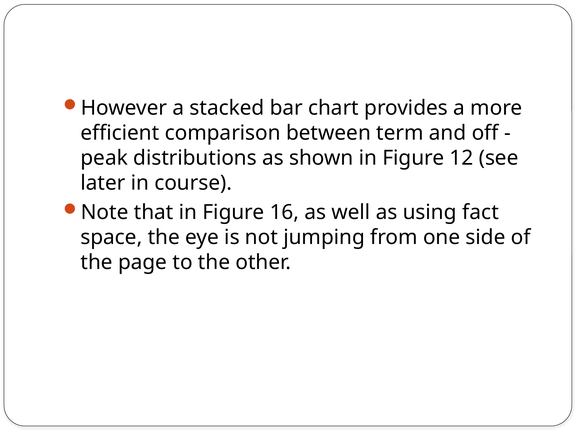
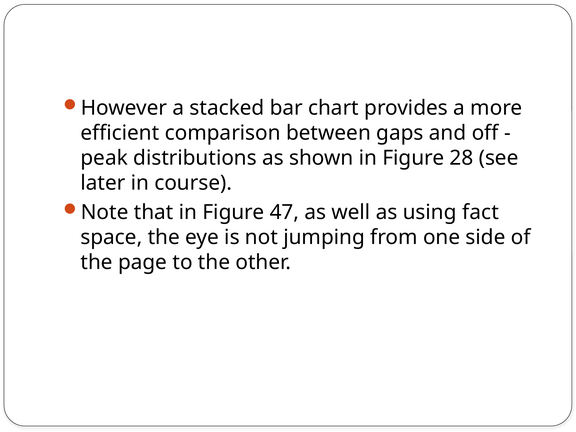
term: term -> gaps (400, 133)
12: 12 -> 28 (461, 158)
16: 16 -> 47 (284, 212)
